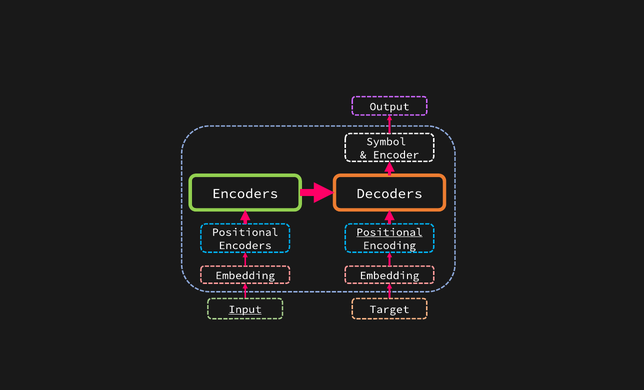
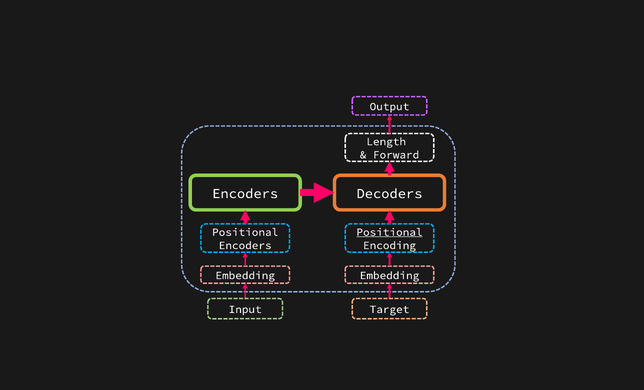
Symbol: Symbol -> Length (386, 142)
Encoder: Encoder -> Forward (396, 155)
Input underline: present -> none (245, 310)
